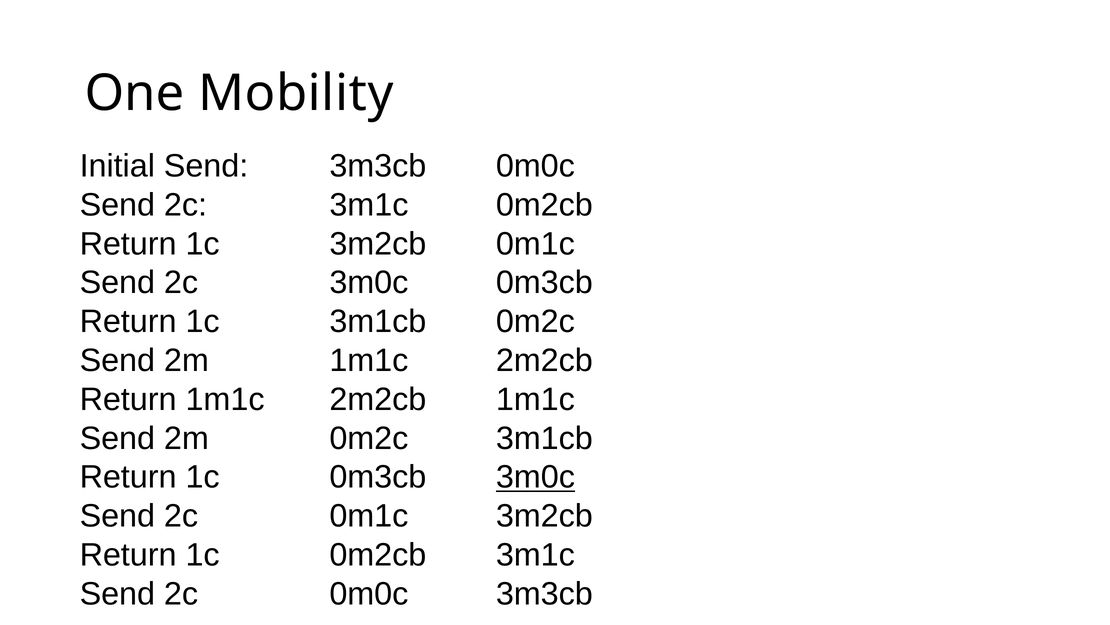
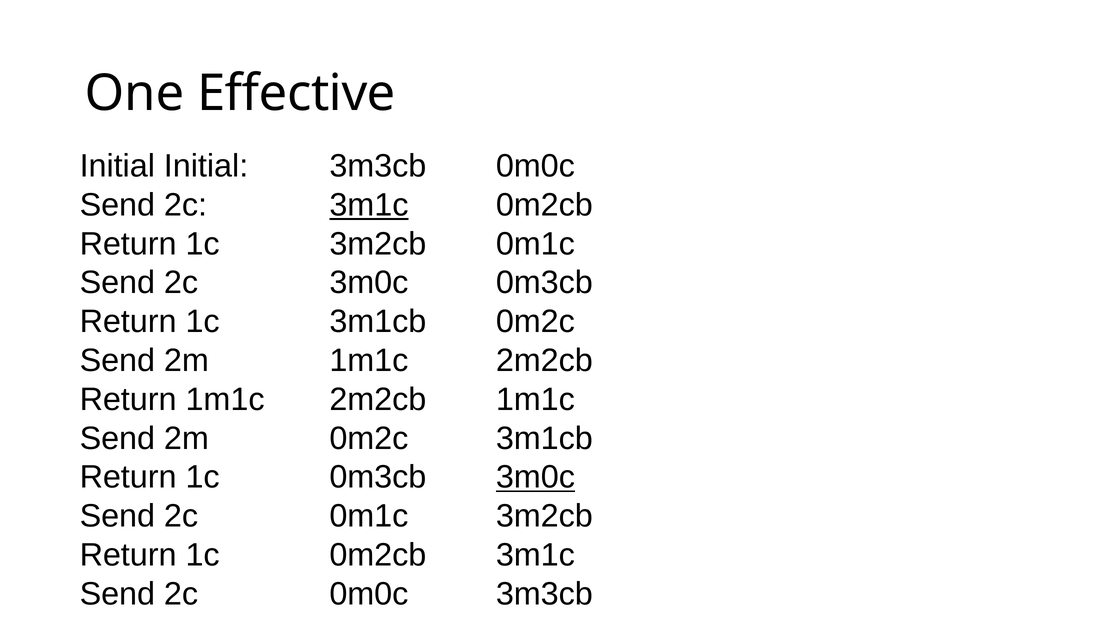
Mobility: Mobility -> Effective (296, 93)
Initial Send: Send -> Initial (206, 166)
3m1c underline: none -> present (369, 205)
